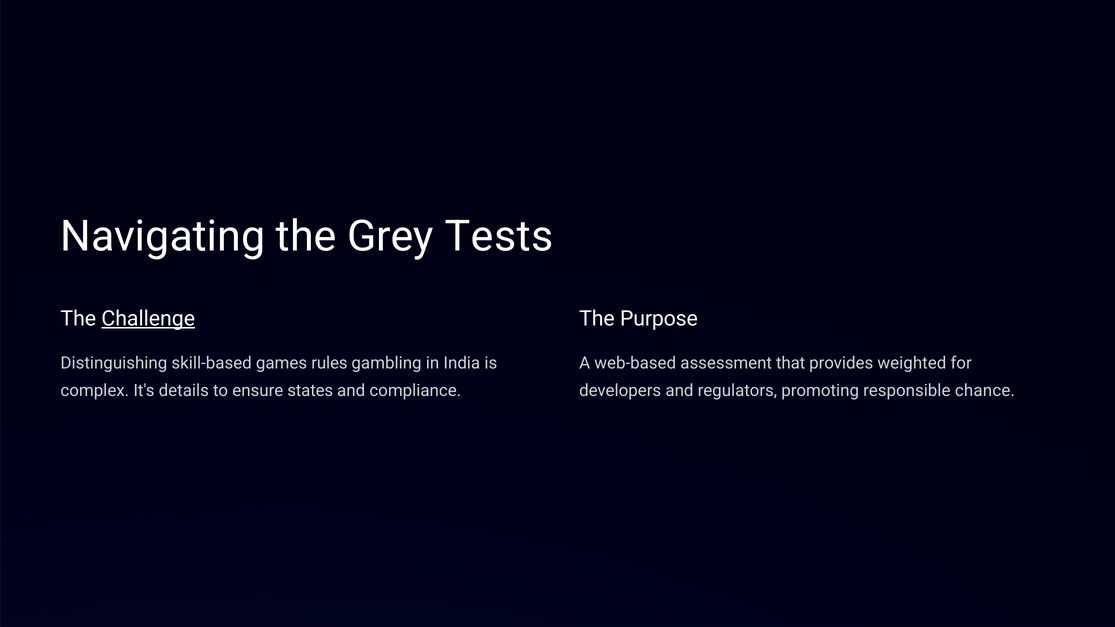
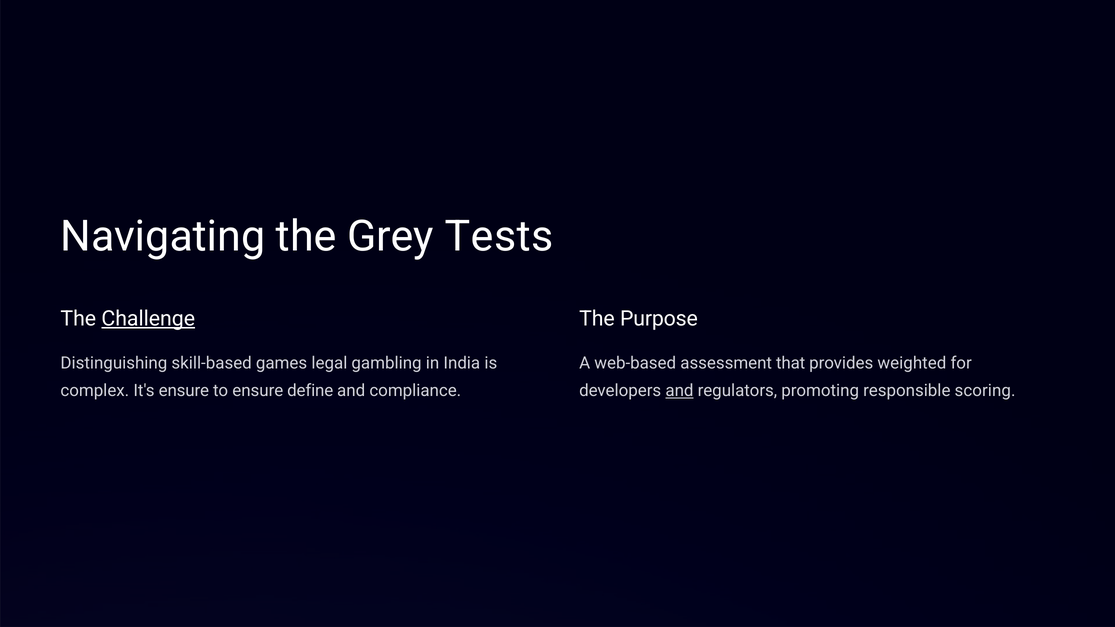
rules: rules -> legal (329, 363)
It's details: details -> ensure (184, 391)
states: states -> define (310, 391)
and underline: none -> present (680, 391)
chance: chance -> scoring (985, 391)
